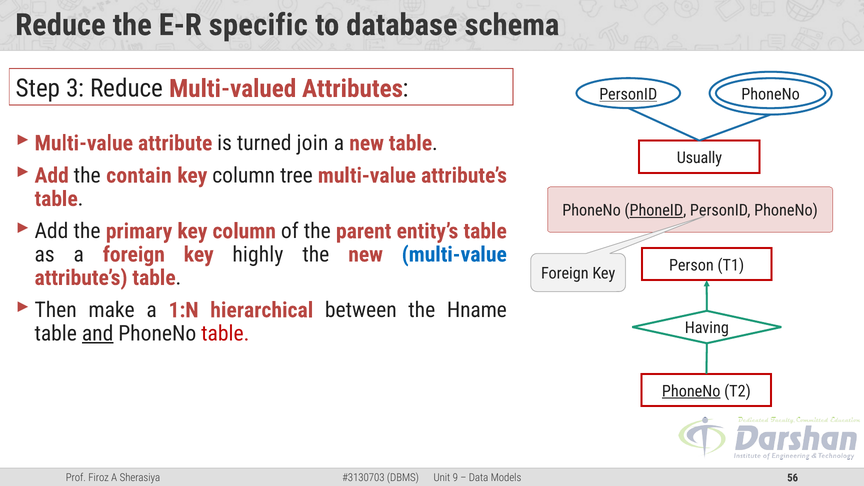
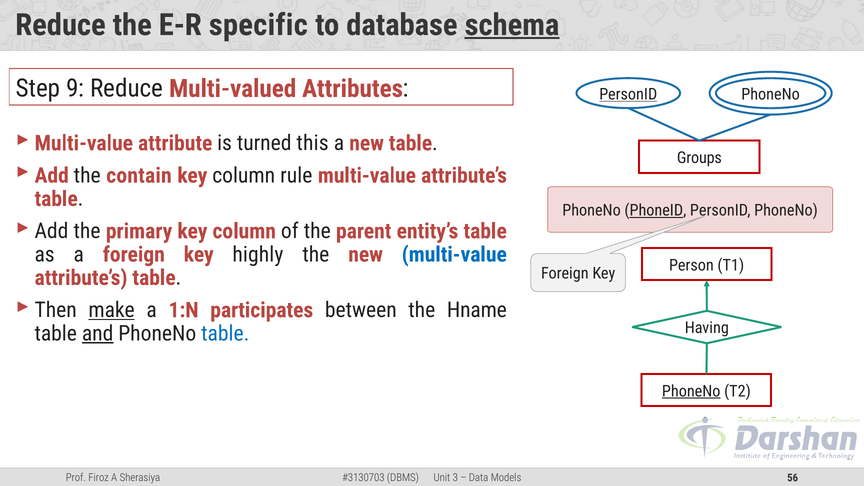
schema underline: none -> present (512, 25)
3: 3 -> 9 (75, 89)
join: join -> this (313, 143)
Usually: Usually -> Groups (699, 158)
tree: tree -> rule (296, 176)
make underline: none -> present (112, 310)
hierarchical: hierarchical -> participates (262, 310)
table colour: red -> blue (225, 333)
9: 9 -> 3 (455, 478)
